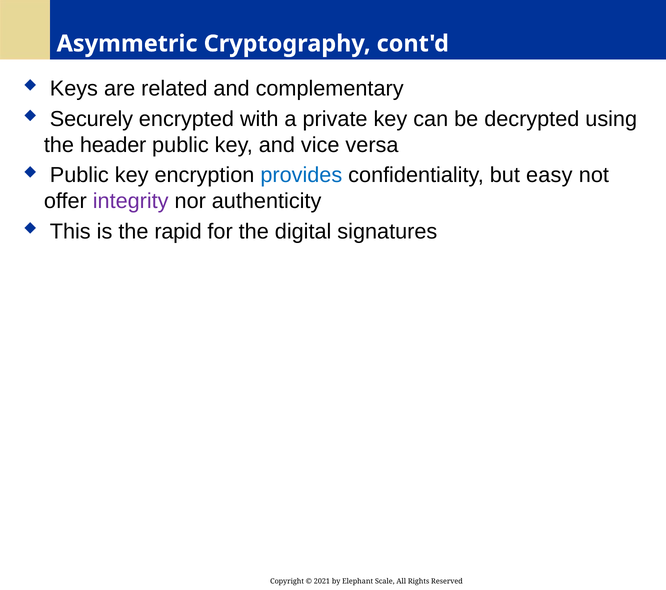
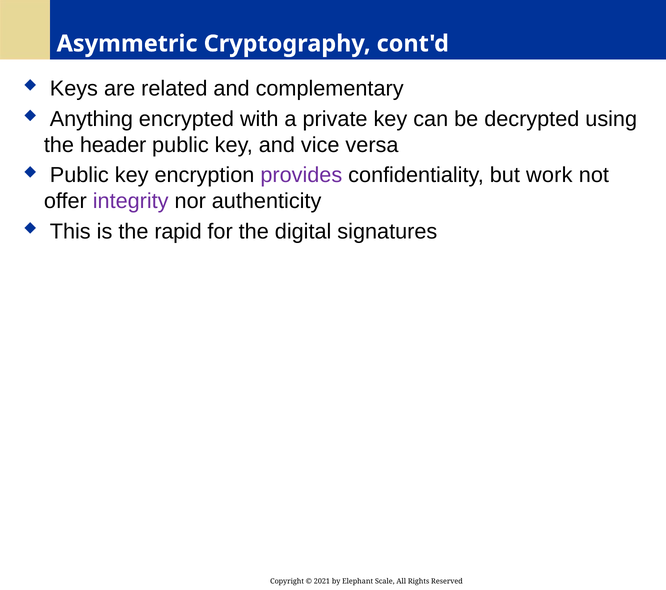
Securely: Securely -> Anything (91, 119)
provides colour: blue -> purple (301, 175)
easy: easy -> work (549, 175)
